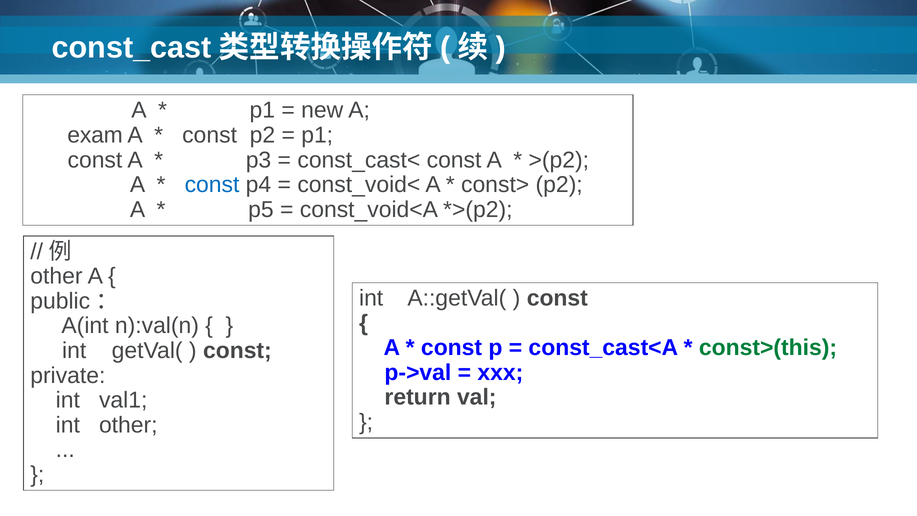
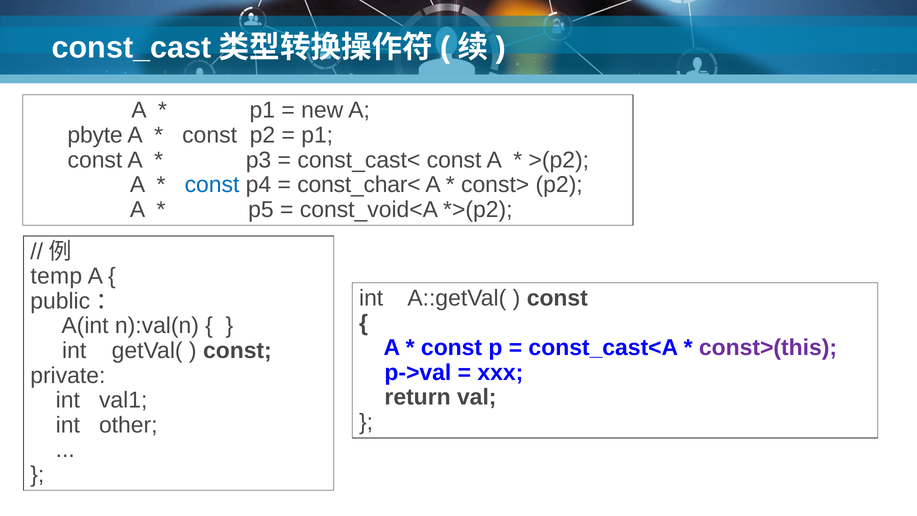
exam: exam -> pbyte (95, 135)
const_void<: const_void< -> const_char< (359, 185)
other: other -> temp (56, 276)
const>(this colour: green -> purple (768, 348)
